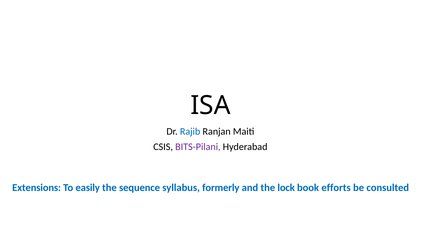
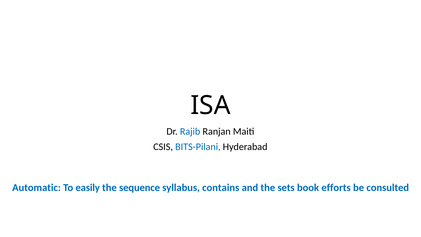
BITS-Pilani colour: purple -> blue (198, 147)
Extensions: Extensions -> Automatic (37, 188)
formerly: formerly -> contains (221, 188)
lock: lock -> sets (286, 188)
